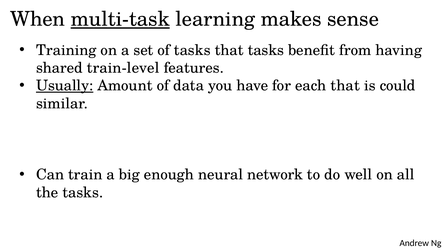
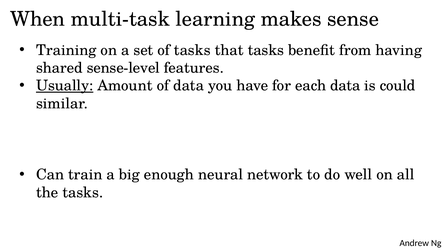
multi-task underline: present -> none (120, 19)
train-level: train-level -> sense-level (123, 68)
each that: that -> data (345, 86)
